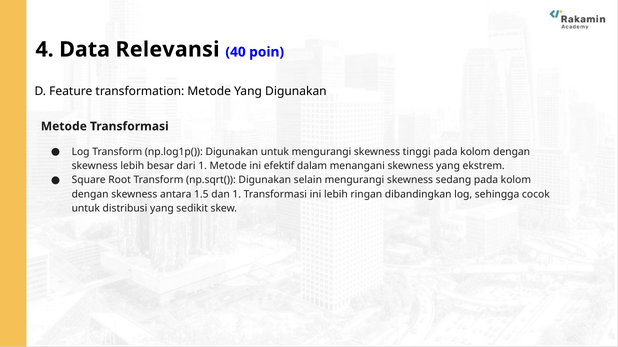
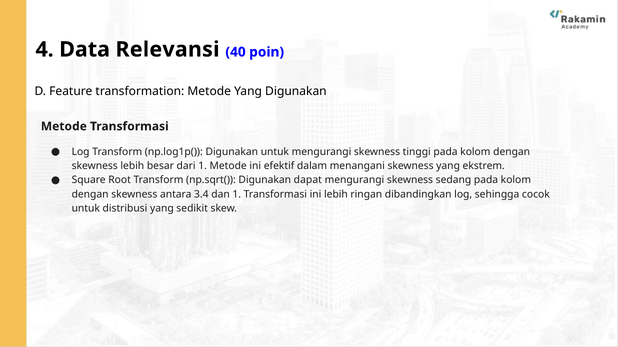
selain: selain -> dapat (308, 180)
1.5: 1.5 -> 3.4 (201, 195)
